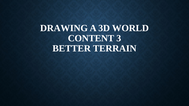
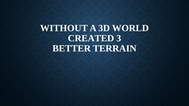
DRAWING: DRAWING -> WITHOUT (64, 28)
CONTENT: CONTENT -> CREATED (91, 38)
